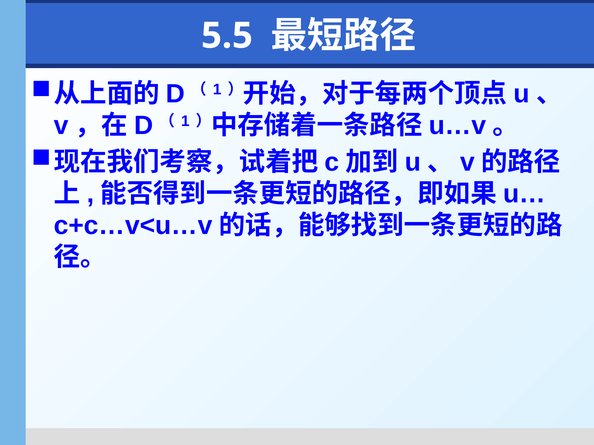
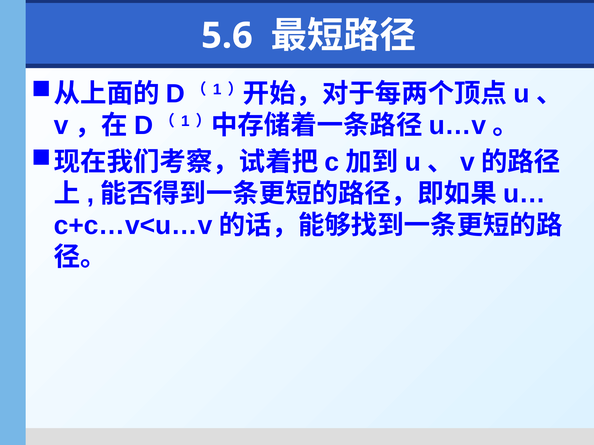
5.5: 5.5 -> 5.6 (227, 36)
